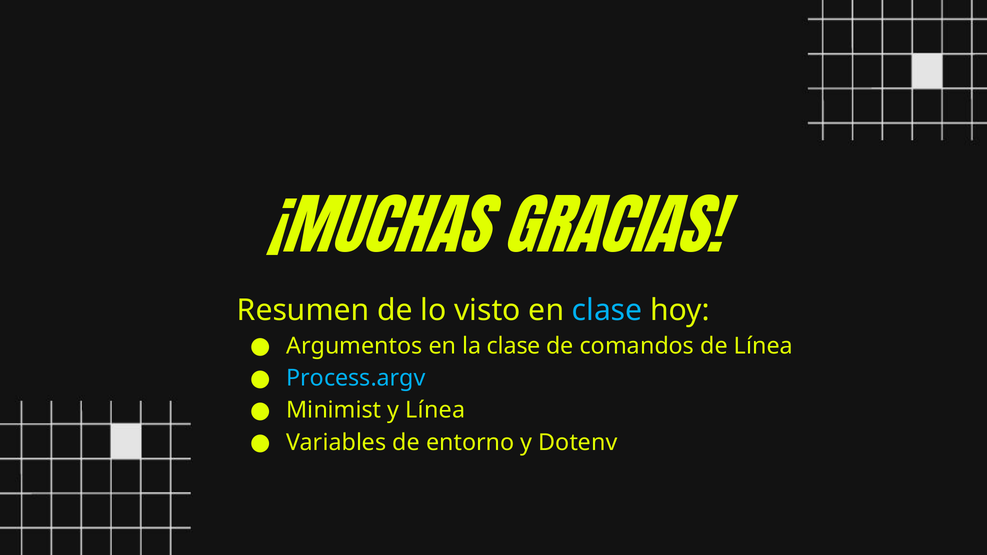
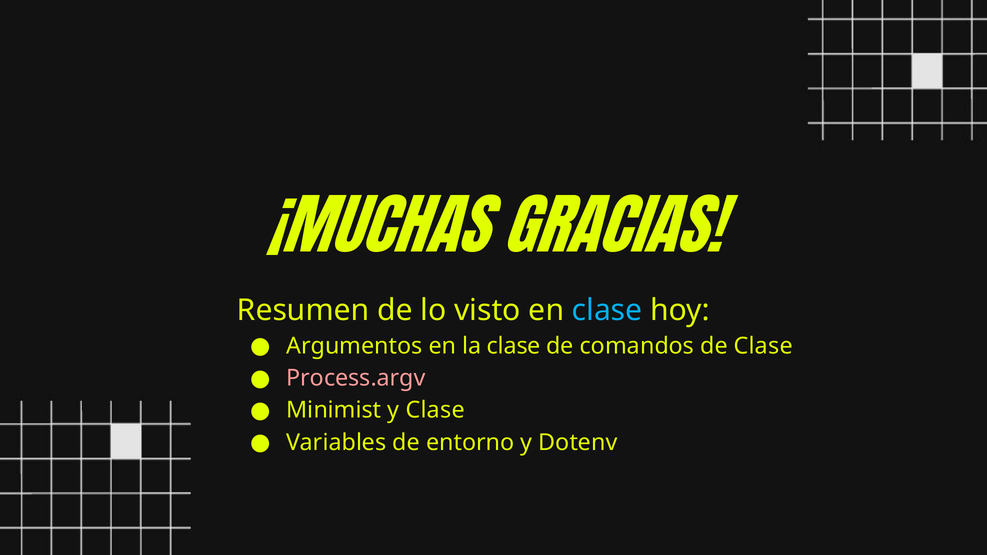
de Línea: Línea -> Clase (763, 346)
Process.argv colour: light blue -> pink (356, 378)
y Línea: Línea -> Clase (435, 410)
